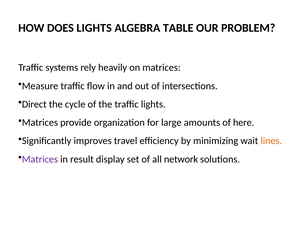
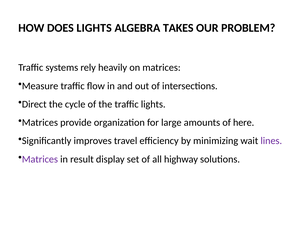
TABLE: TABLE -> TAKES (178, 28)
lines colour: orange -> purple (271, 141)
network: network -> highway (181, 159)
